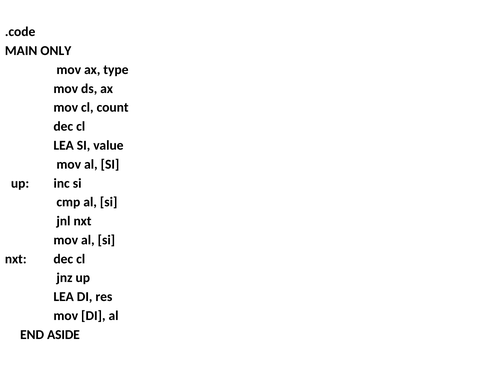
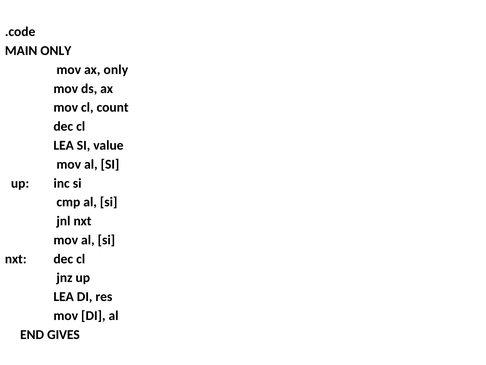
ax type: type -> only (116, 70)
ASIDE: ASIDE -> GIVES (63, 334)
